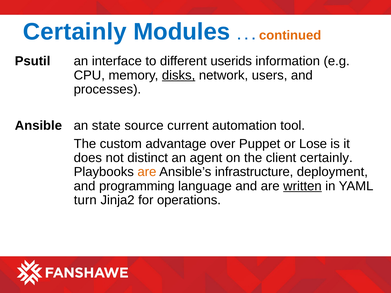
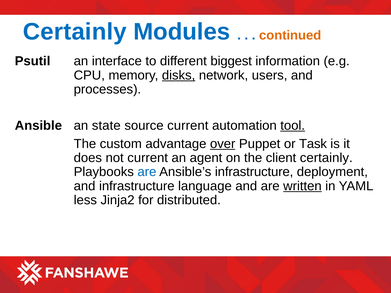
userids: userids -> biggest (231, 61)
tool underline: none -> present (293, 126)
over underline: none -> present (223, 144)
Lose: Lose -> Task (313, 144)
not distinct: distinct -> current (148, 158)
are colour: orange -> blue (147, 172)
and programming: programming -> infrastructure (137, 186)
turn: turn -> less (85, 200)
operations: operations -> distributed (189, 200)
